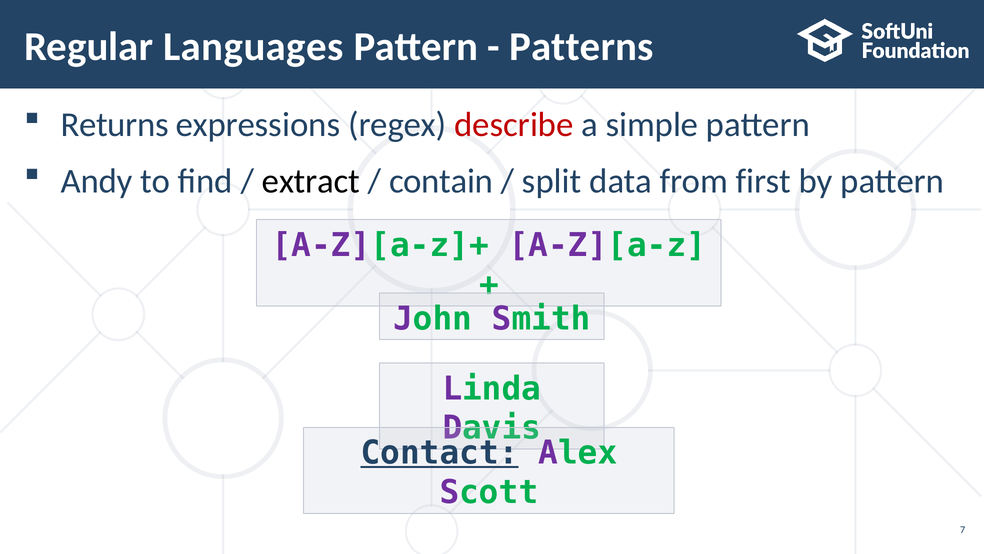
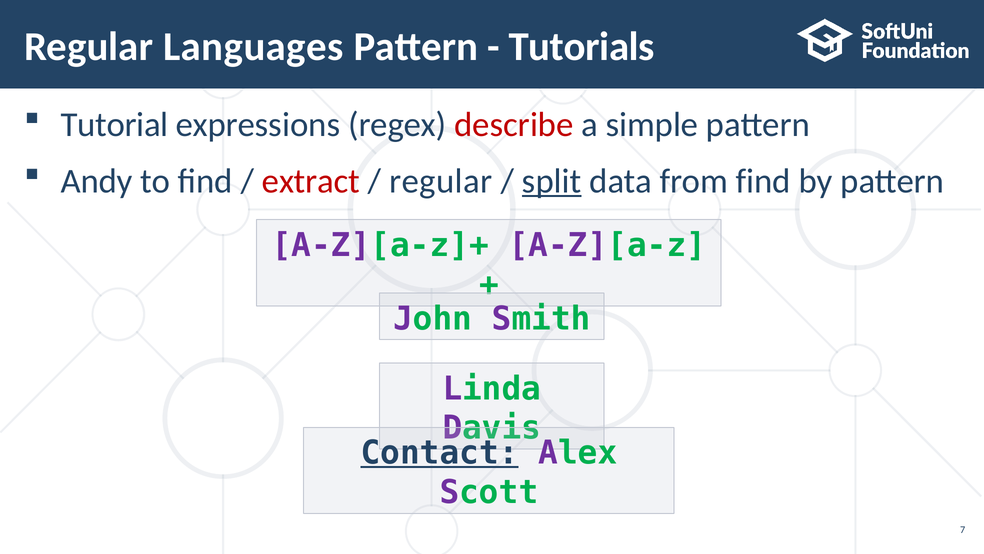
Patterns: Patterns -> Tutorials (582, 47)
Returns: Returns -> Tutorial (115, 125)
extract colour: black -> red (311, 181)
contain: contain -> regular (441, 181)
split underline: none -> present (552, 181)
from first: first -> find (763, 181)
